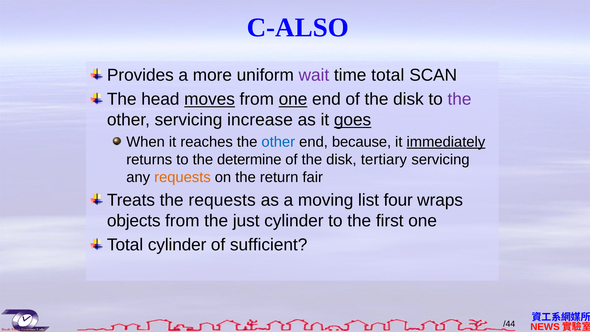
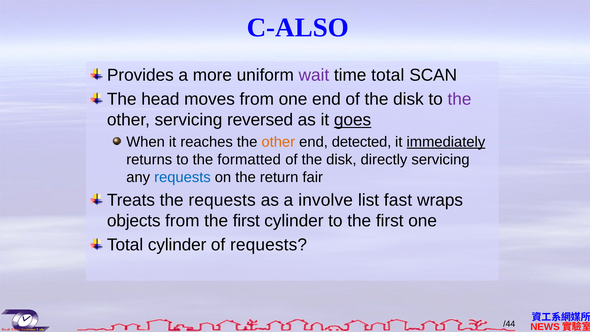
moves underline: present -> none (210, 99)
one underline: present -> none (293, 99)
increase: increase -> reversed (260, 120)
other colour: blue -> orange (278, 142)
because: because -> detected (362, 142)
determine: determine -> formatted (249, 160)
tertiary: tertiary -> directly (384, 160)
requests colour: orange -> blue (182, 177)
moving: moving -> involve (326, 200)
four: four -> fast (398, 200)
from the just: just -> first (246, 221)
of sufficient: sufficient -> requests (269, 245)
